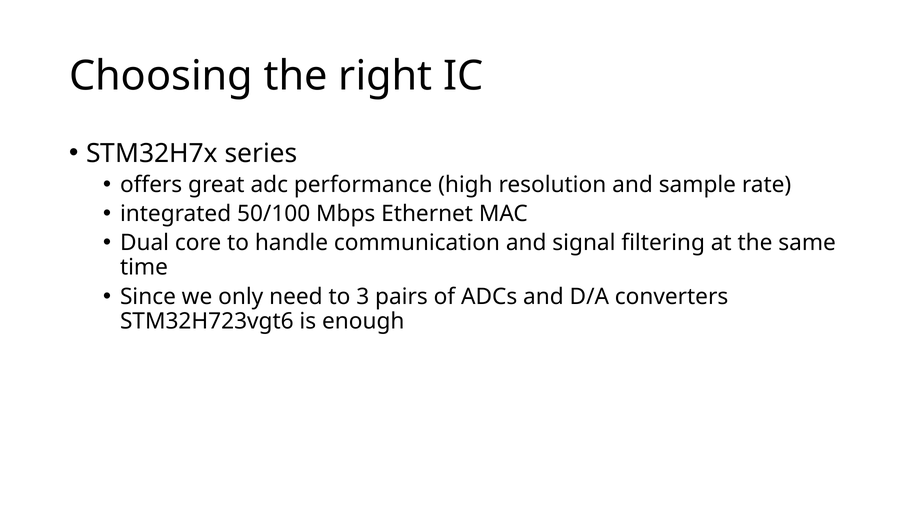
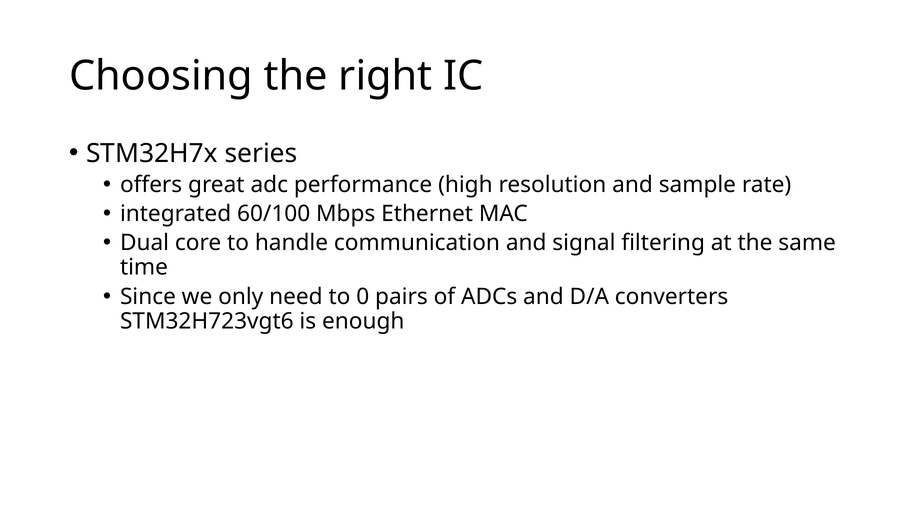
50/100: 50/100 -> 60/100 (274, 214)
3: 3 -> 0 (363, 296)
